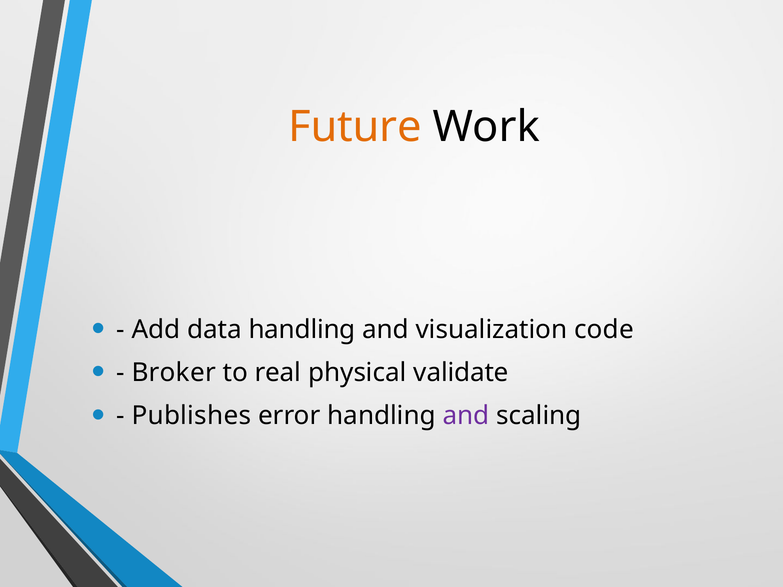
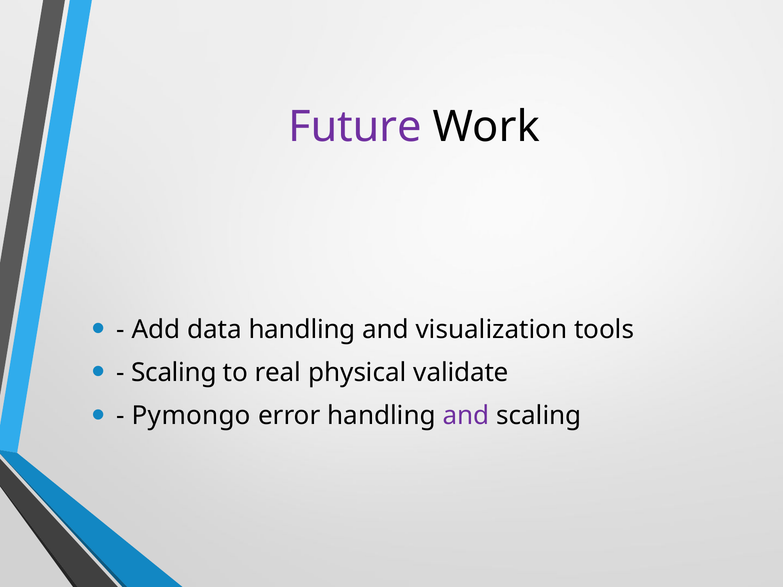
Future colour: orange -> purple (355, 127)
code: code -> tools (604, 330)
Broker: Broker -> Scaling (174, 373)
Publishes: Publishes -> Pymongo (191, 416)
